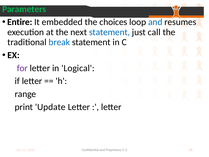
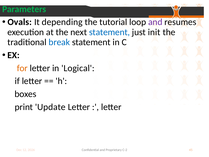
Entire: Entire -> Ovals (20, 22)
embedded: embedded -> depending (62, 22)
choices: choices -> tutorial (113, 22)
and colour: blue -> purple (155, 22)
call: call -> init (154, 32)
for colour: purple -> orange (22, 68)
range: range -> boxes (25, 94)
